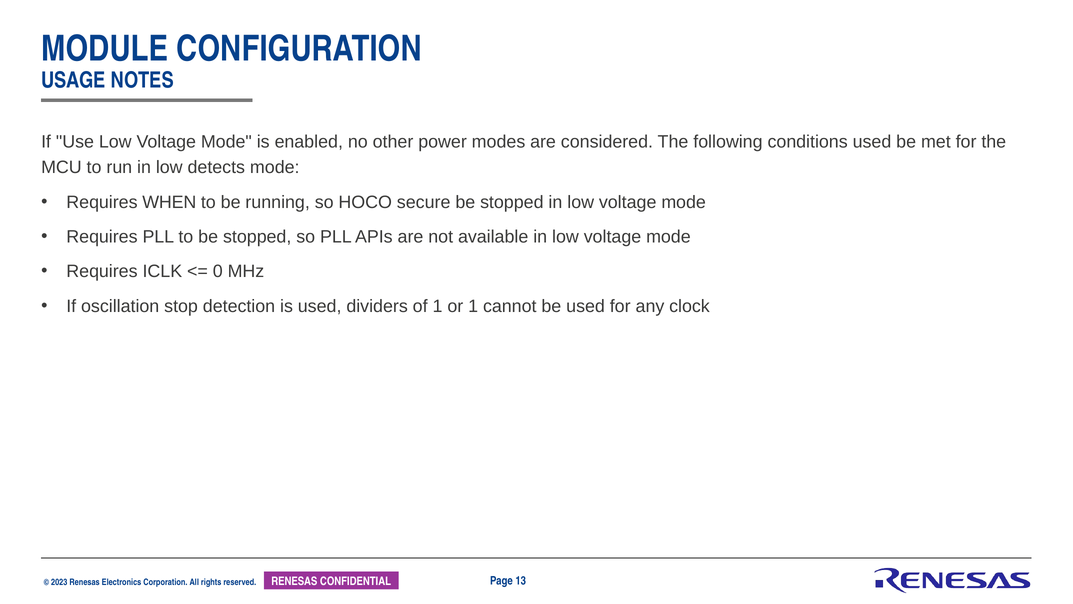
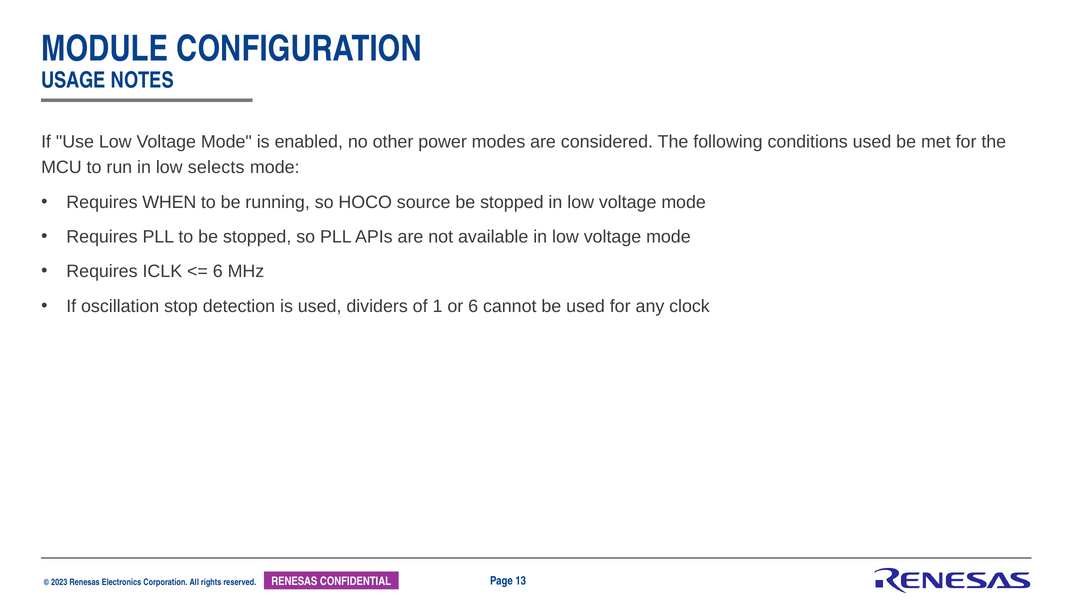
detects: detects -> selects (216, 167)
secure: secure -> source (424, 202)
0: 0 -> 6 (218, 271)
or 1: 1 -> 6 (473, 306)
